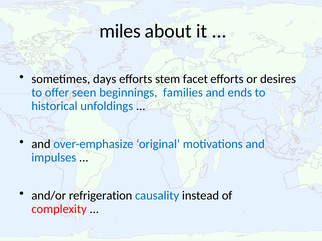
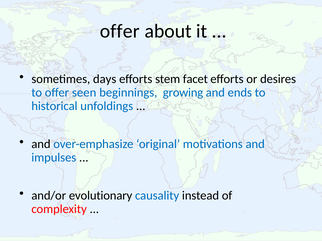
miles: miles -> offer (120, 31)
families: families -> growing (183, 93)
refrigeration: refrigeration -> evolutionary (101, 196)
